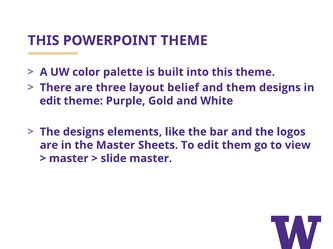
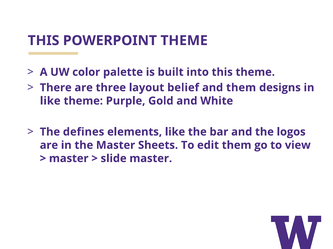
edit: edit -> like (50, 101)
The designs: designs -> defines (84, 132)
